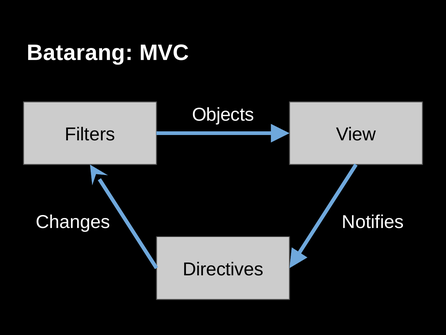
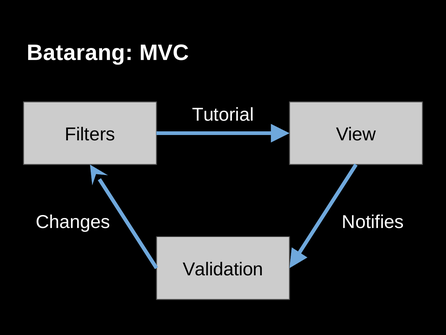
Objects: Objects -> Tutorial (223, 114)
Directives: Directives -> Validation (223, 269)
